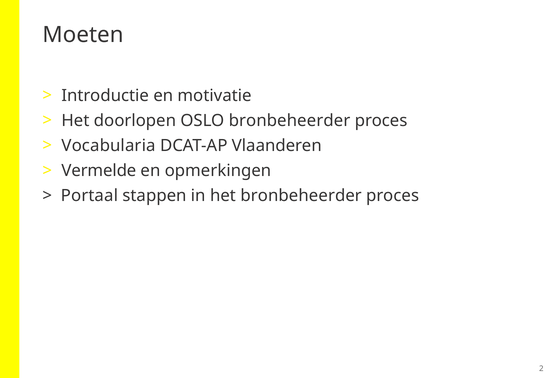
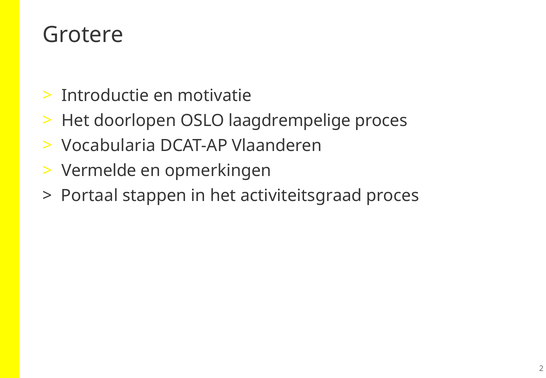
Moeten: Moeten -> Grotere (83, 35)
OSLO bronbeheerder: bronbeheerder -> laagdrempelige (290, 121)
het bronbeheerder: bronbeheerder -> activiteitsgraad (301, 196)
